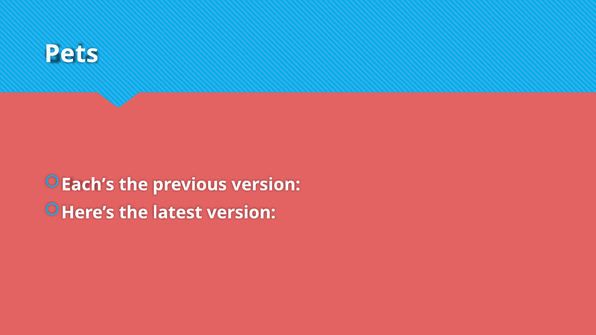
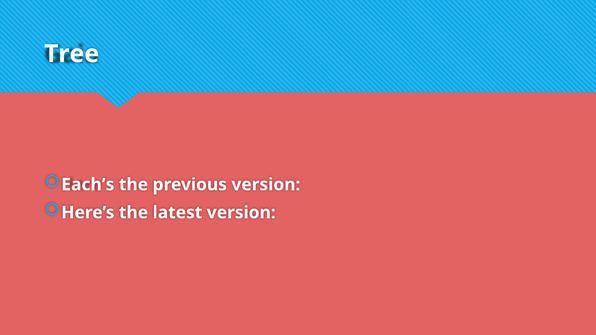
Pets: Pets -> Tree (72, 54)
